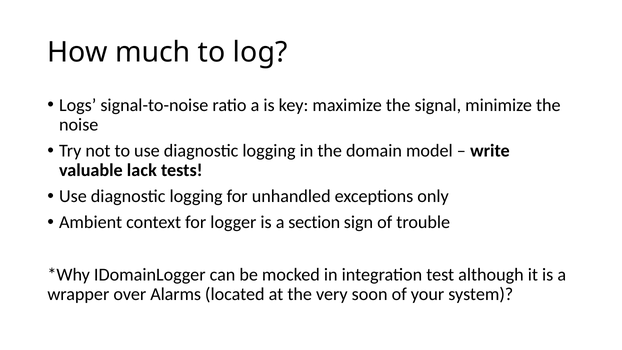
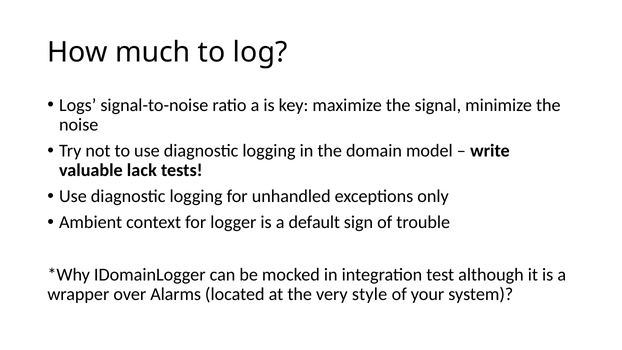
section: section -> default (314, 222)
soon: soon -> style (370, 294)
